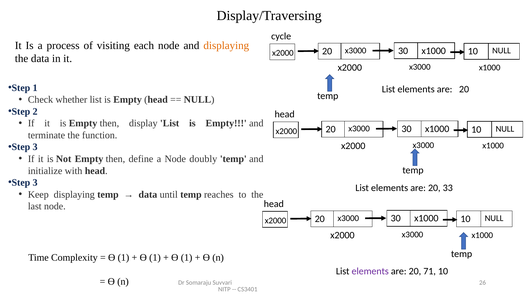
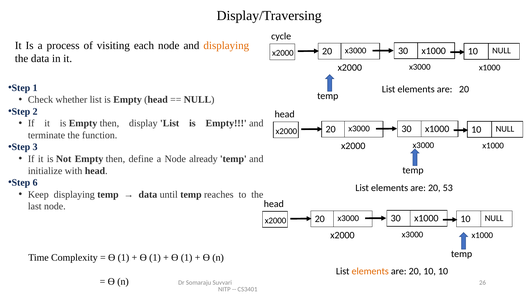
doubly: doubly -> already (203, 159)
3: 3 -> 6 (35, 183)
33: 33 -> 53 (448, 188)
elements colour: purple -> orange (370, 271)
20 71: 71 -> 10 (430, 271)
